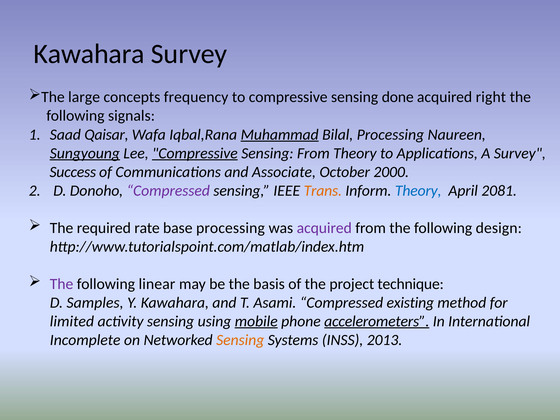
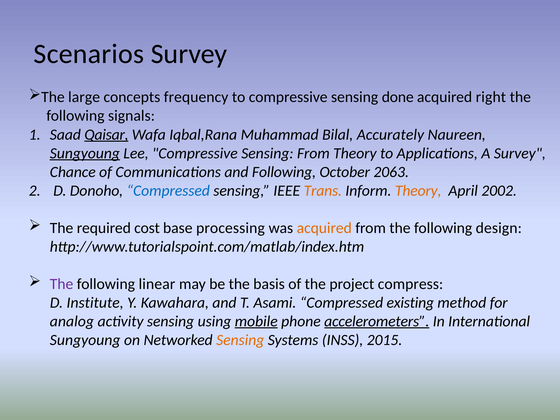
Kawahara: Kawahara -> Scenarios (89, 54)
Qaisar underline: none -> present (106, 135)
Muhammad underline: present -> none (280, 135)
Bilal Processing: Processing -> Accurately (390, 135)
Compressive underline: present -> none (195, 153)
Success: Success -> Chance (73, 172)
and Associate: Associate -> Following (284, 172)
2000: 2000 -> 2063 (391, 172)
Compressed colour: purple -> blue (168, 191)
Theory colour: blue -> orange (418, 191)
2081: 2081 -> 2002 (499, 191)
rate: rate -> cost (147, 228)
acquired colour: purple -> orange (324, 228)
technique: technique -> compress (411, 284)
Samples: Samples -> Institute (95, 303)
limited: limited -> analog (72, 321)
Incomplete: Incomplete -> Sungyoung (85, 340)
2013: 2013 -> 2015 (385, 340)
